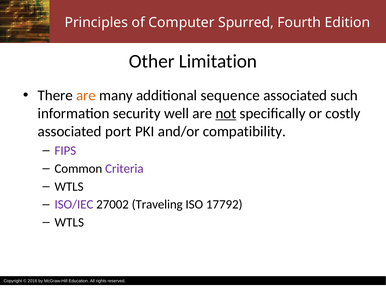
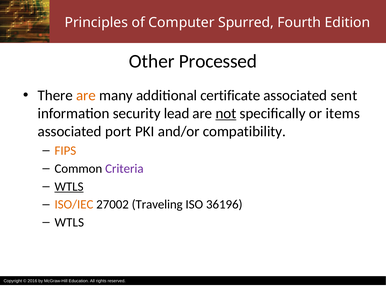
Limitation: Limitation -> Processed (218, 61)
sequence: sequence -> certificate (230, 96)
such: such -> sent (344, 96)
well: well -> lead (177, 114)
costly: costly -> items (343, 114)
FIPS colour: purple -> orange (65, 151)
WTLS underline: none -> present (69, 187)
ISO/IEC colour: purple -> orange (74, 205)
17792: 17792 -> 36196 (224, 205)
